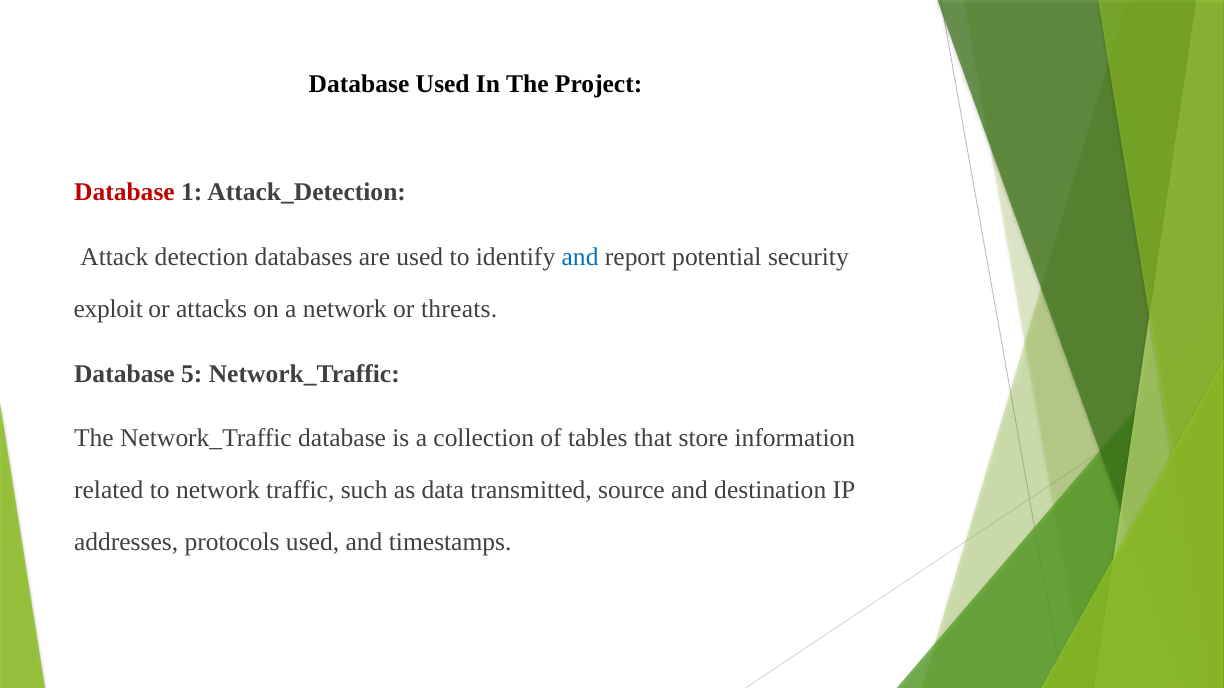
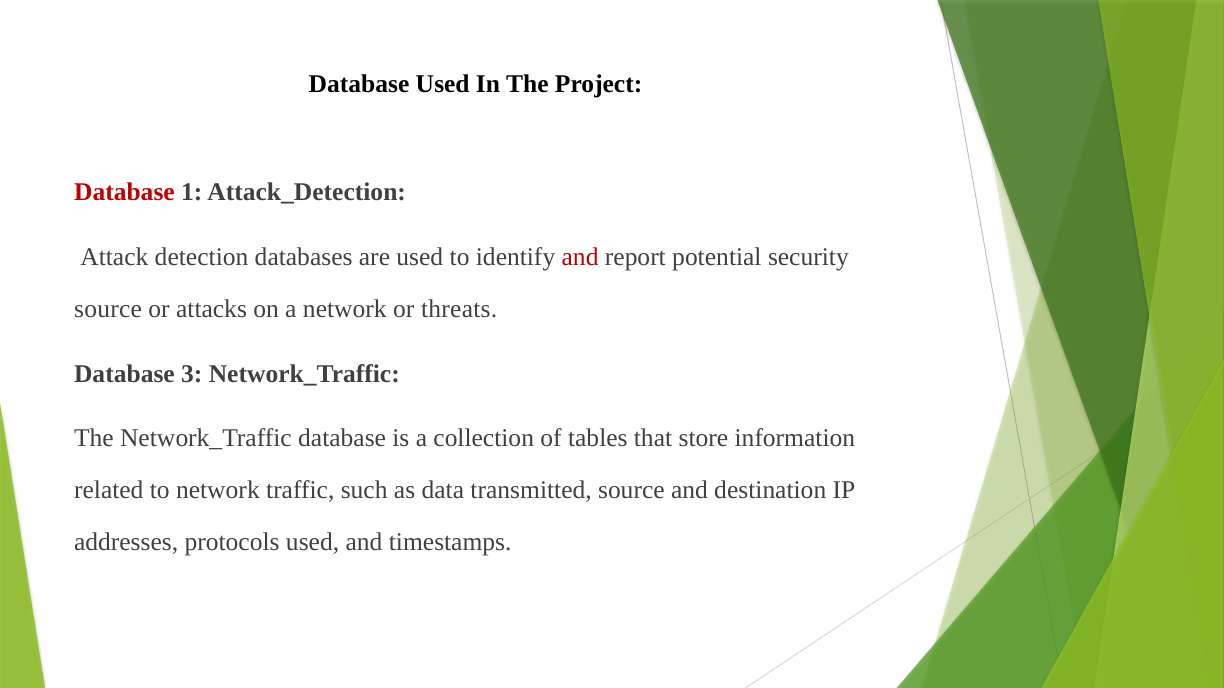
and colour: blue -> red (580, 257)
exploit: exploit -> source (108, 309)
5: 5 -> 3 (192, 374)
